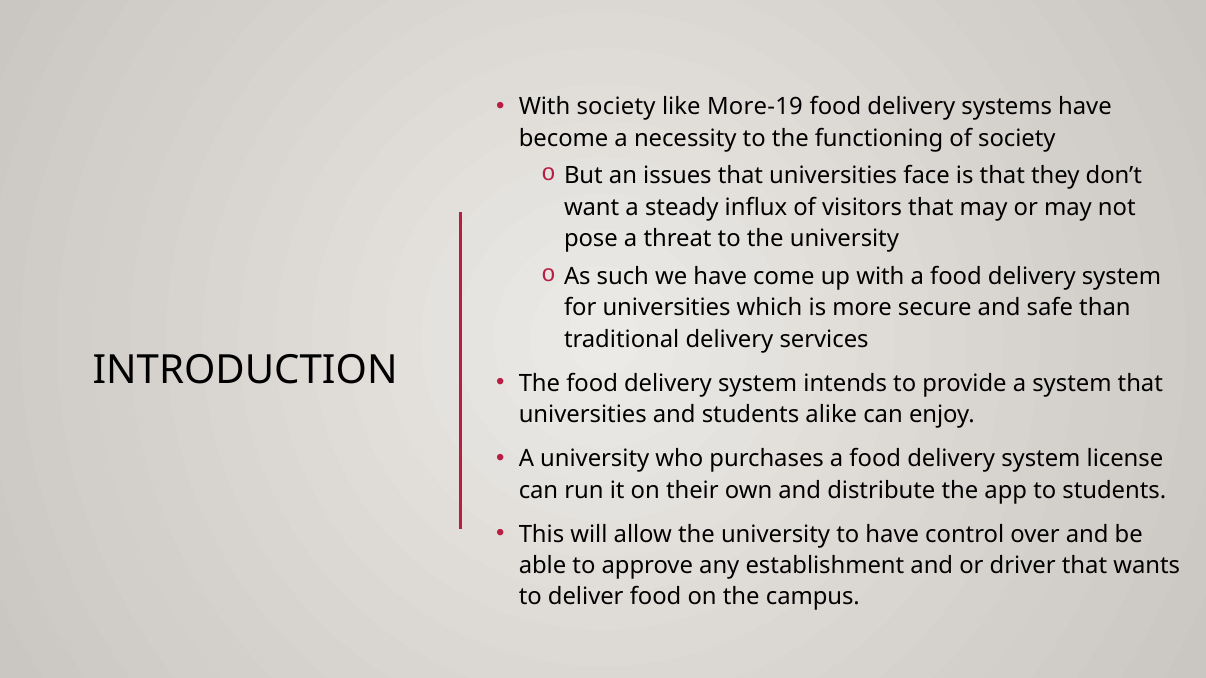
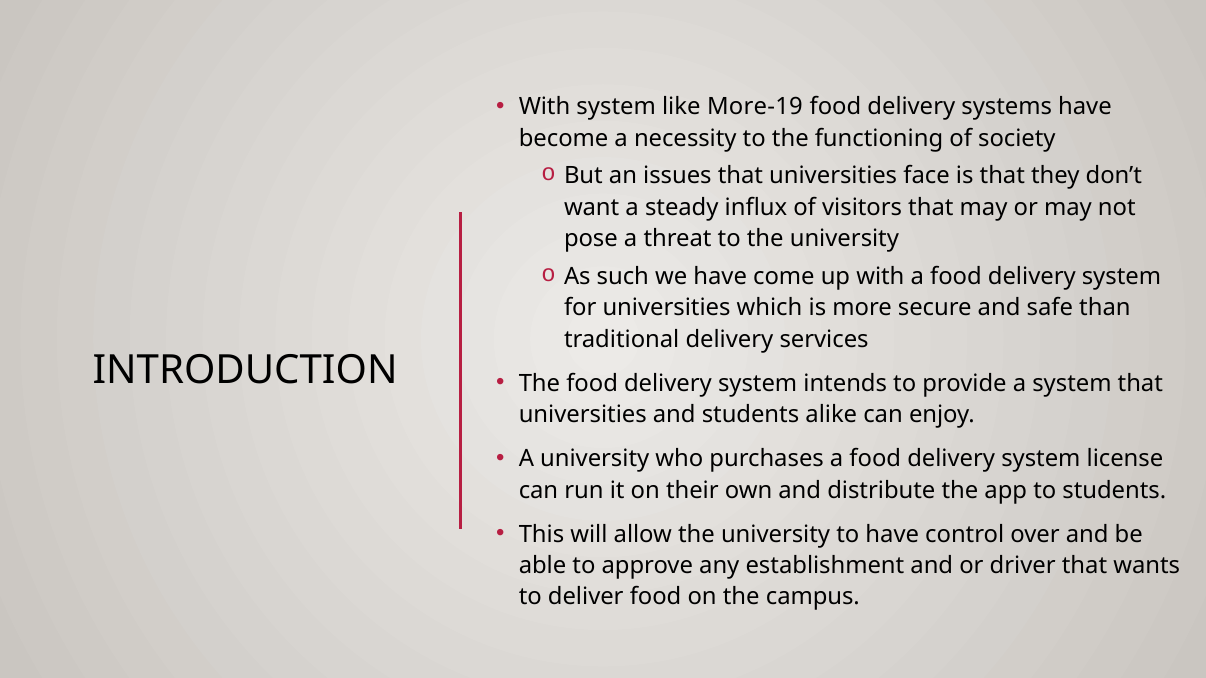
With society: society -> system (616, 107)
